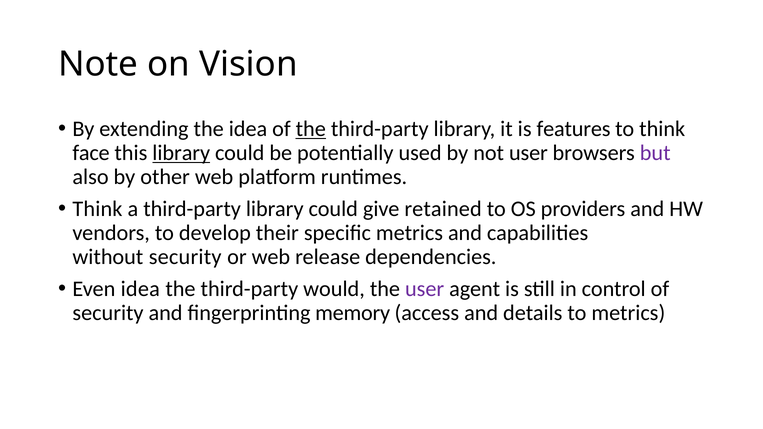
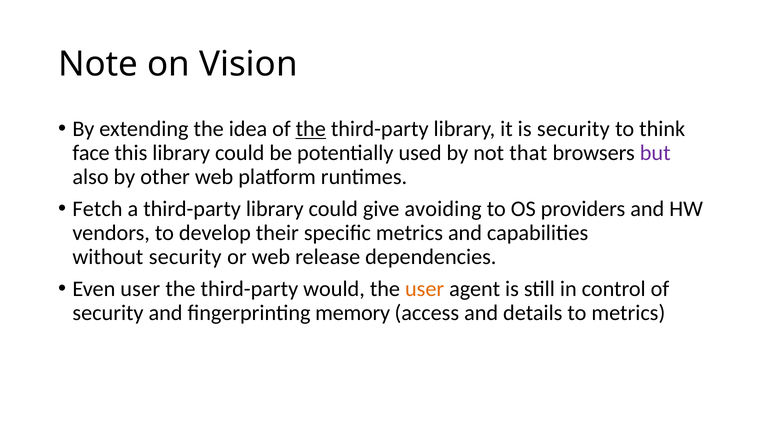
is features: features -> security (573, 129)
library underline: present -> none (181, 153)
not user: user -> that (528, 153)
Think: Think -> Fetch (98, 209)
retained: retained -> avoiding (443, 209)
Even idea: idea -> user (140, 289)
user colour: purple -> orange (425, 289)
